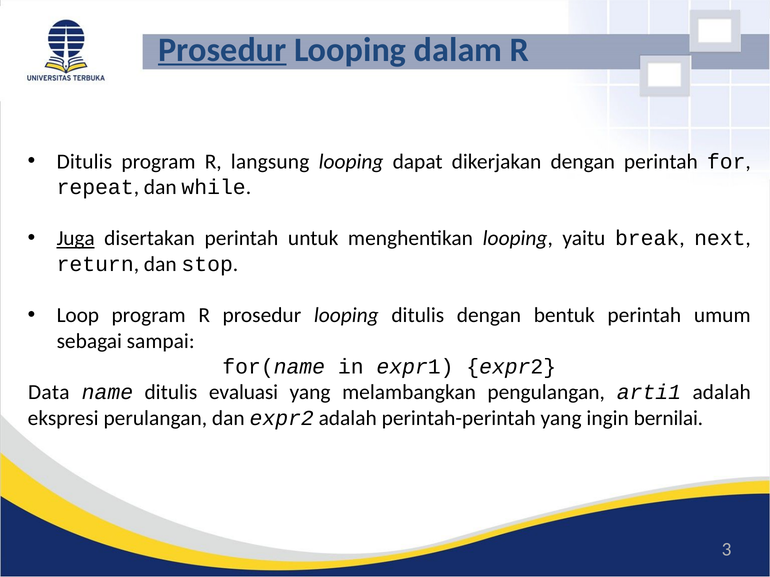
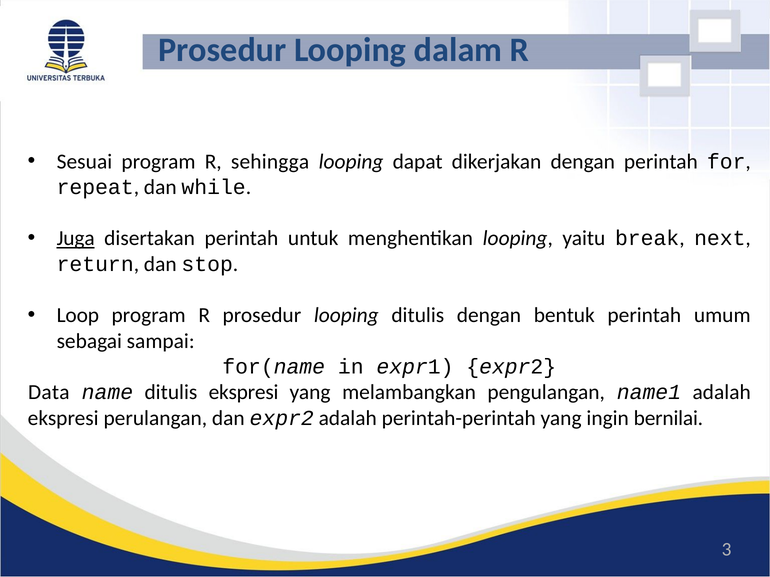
Prosedur underline: present -> none (222, 50)
Ditulis: Ditulis -> Sesuai (84, 162)
langsung: langsung -> sehingga (270, 162)
ditulis evaluasi: evaluasi -> ekspresi (244, 393)
arti1: arti1 -> name1 (649, 393)
